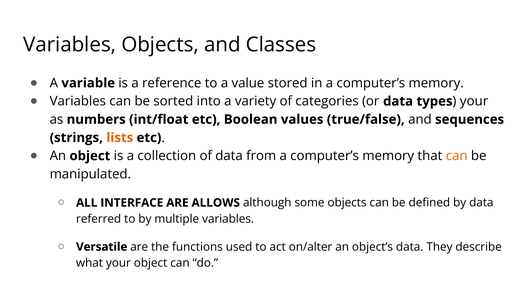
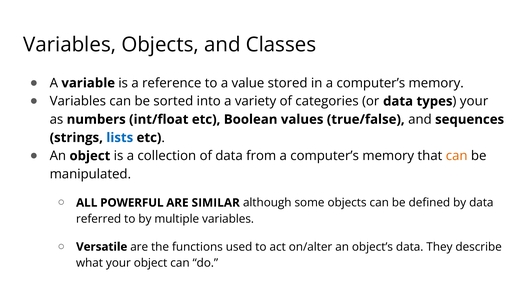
lists colour: orange -> blue (120, 138)
INTERFACE: INTERFACE -> POWERFUL (132, 203)
ALLOWS: ALLOWS -> SIMILAR (216, 203)
